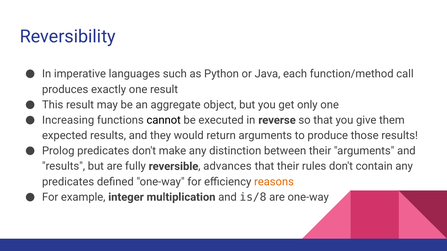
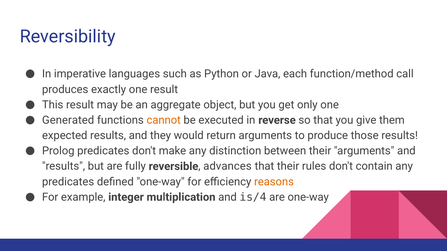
Increasing: Increasing -> Generated (68, 120)
cannot colour: black -> orange (164, 120)
is/8: is/8 -> is/4 (253, 197)
